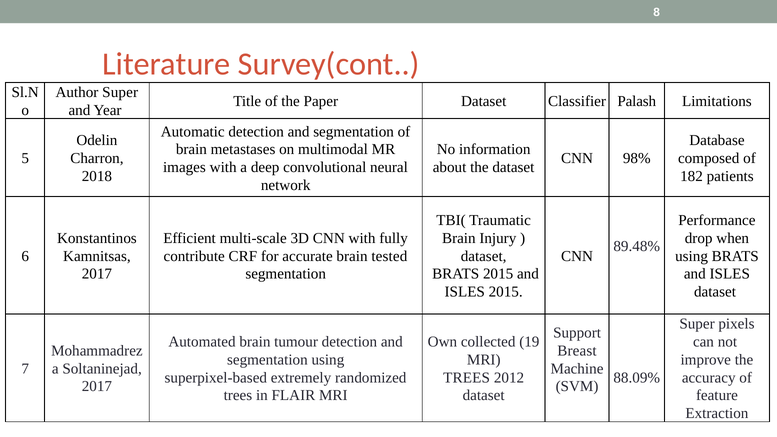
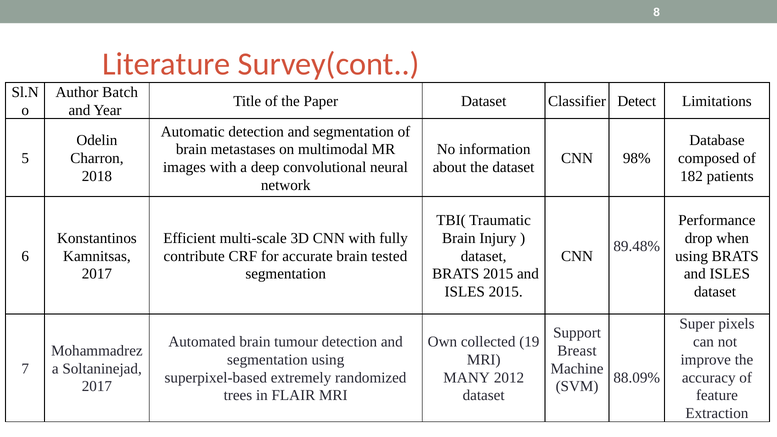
Author Super: Super -> Batch (120, 92)
Palash: Palash -> Detect (637, 101)
TREES: TREES -> MANY (467, 378)
